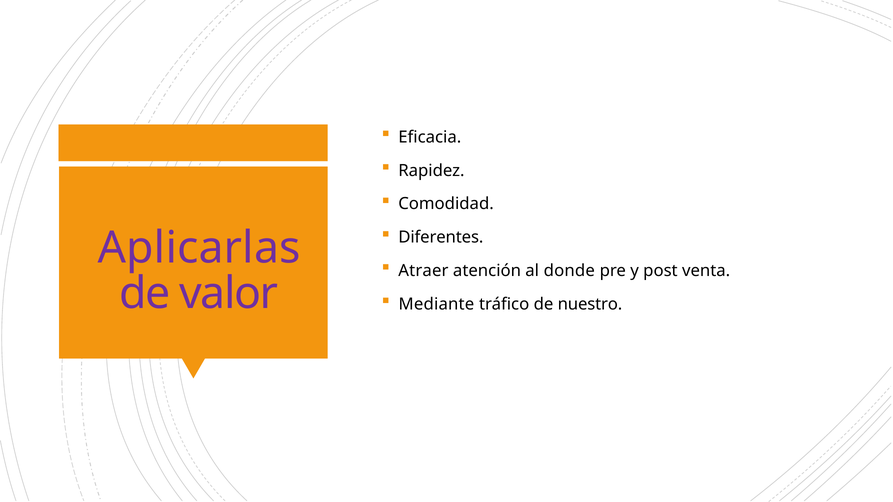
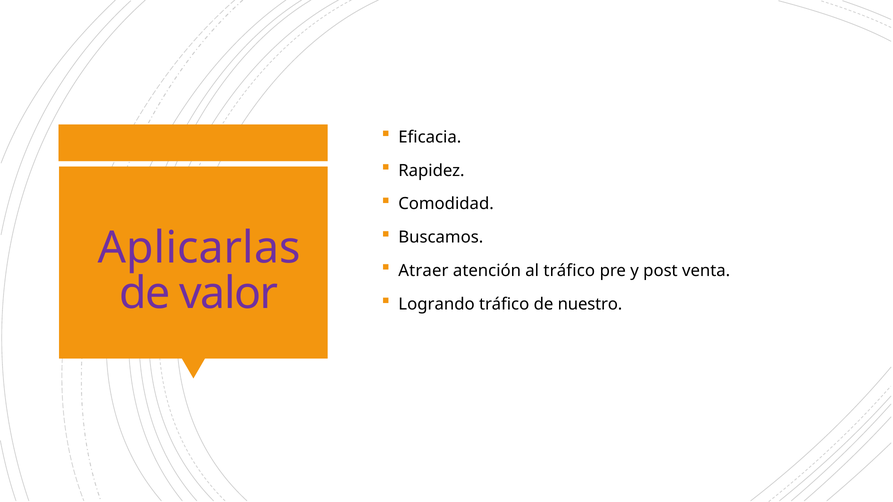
Diferentes: Diferentes -> Buscamos (441, 238)
al donde: donde -> tráfico (569, 271)
Mediante: Mediante -> Logrando (437, 304)
